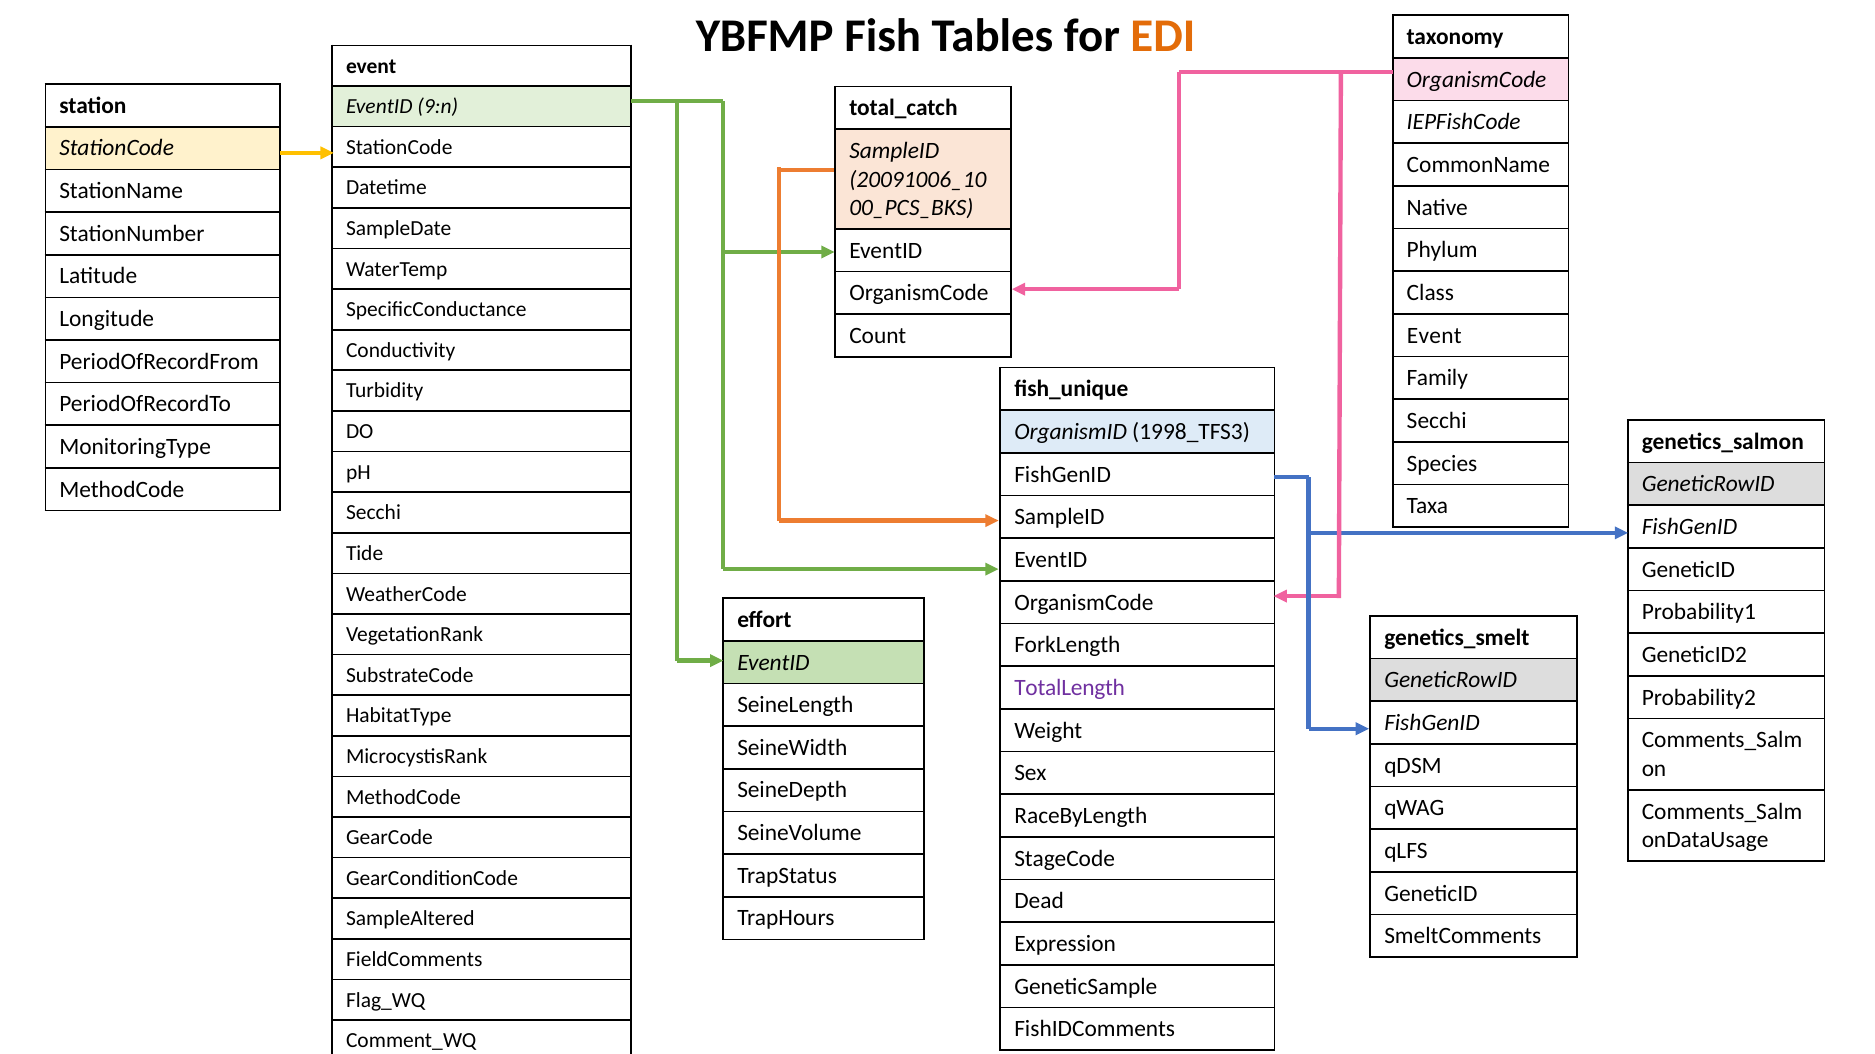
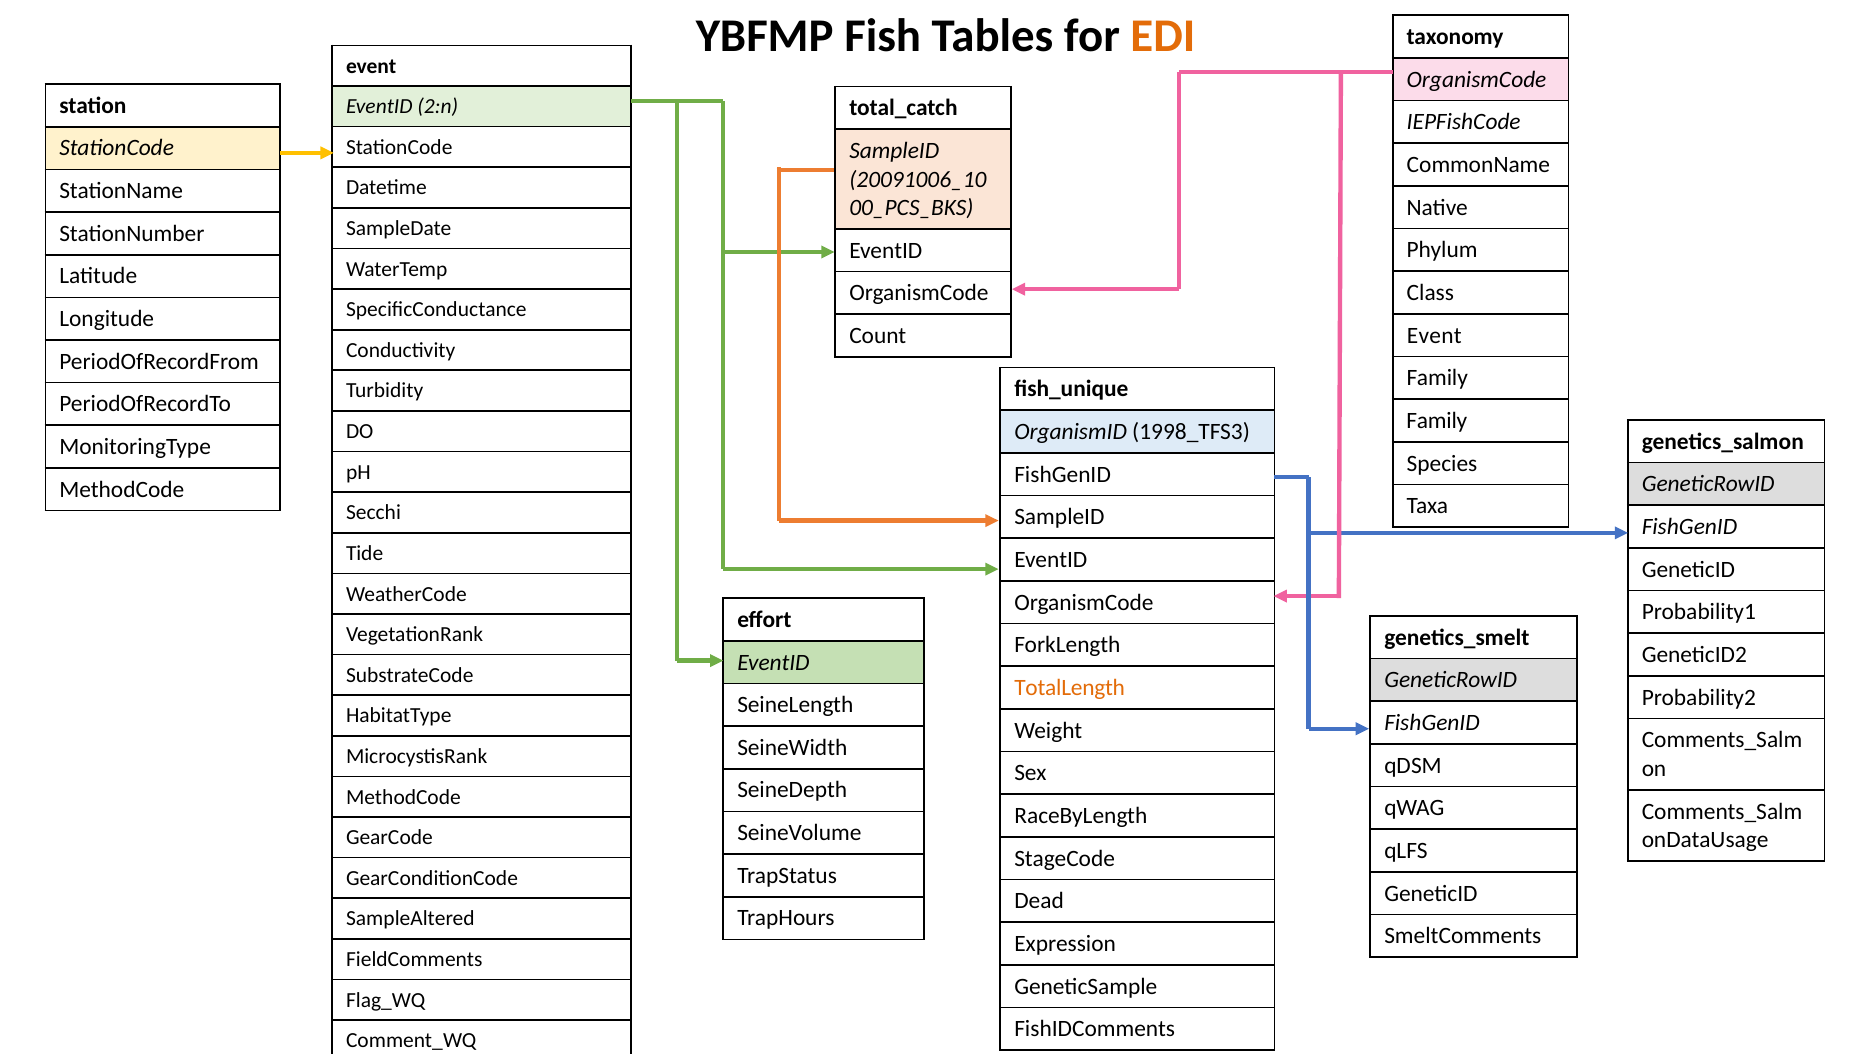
9:n: 9:n -> 2:n (438, 107)
Secchi: Secchi -> Family (1437, 421)
TotalLength colour: purple -> orange (1070, 688)
